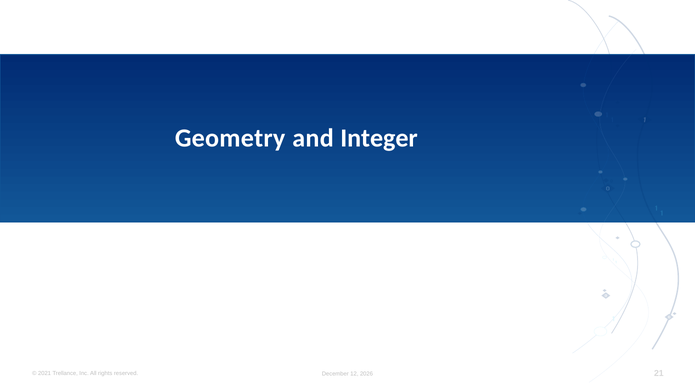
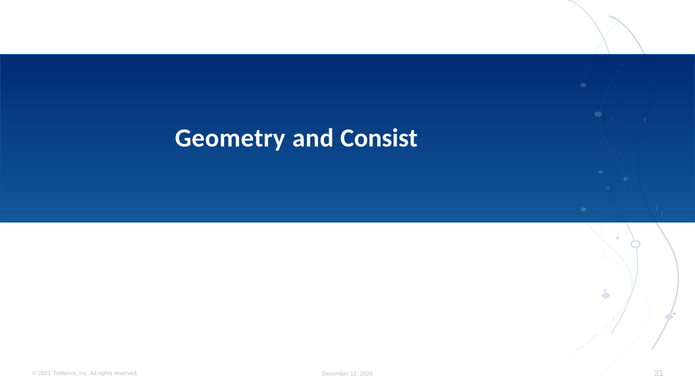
Integer: Integer -> Consist (379, 138)
